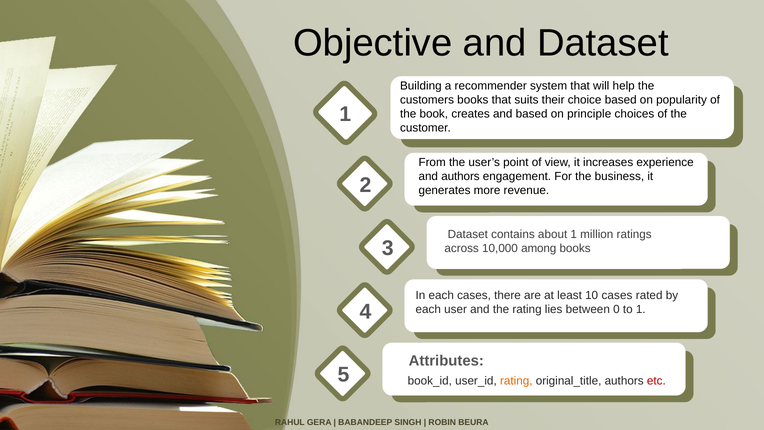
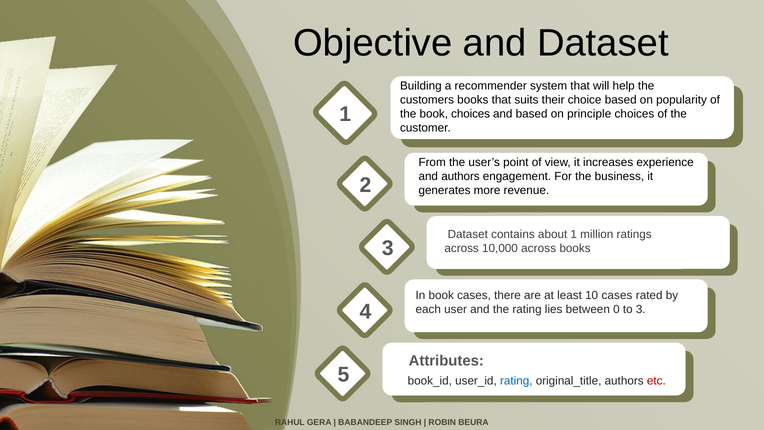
book creates: creates -> choices (471, 114)
10,000 among: among -> across (539, 248)
In each: each -> book (441, 295)
to 1: 1 -> 3 (641, 309)
rating colour: orange -> blue (516, 381)
